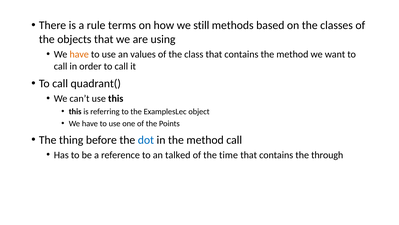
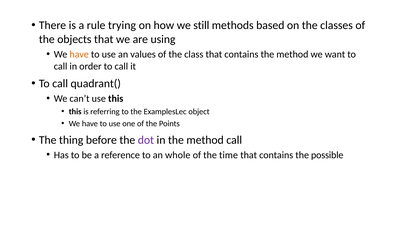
terms: terms -> trying (122, 25)
dot colour: blue -> purple (146, 140)
talked: talked -> whole (178, 155)
through: through -> possible (327, 155)
